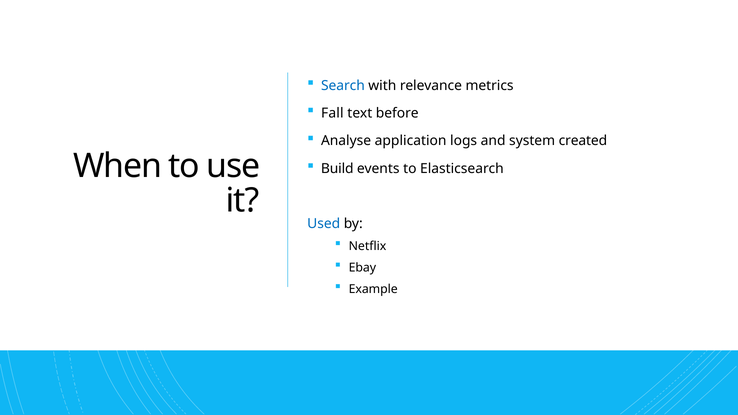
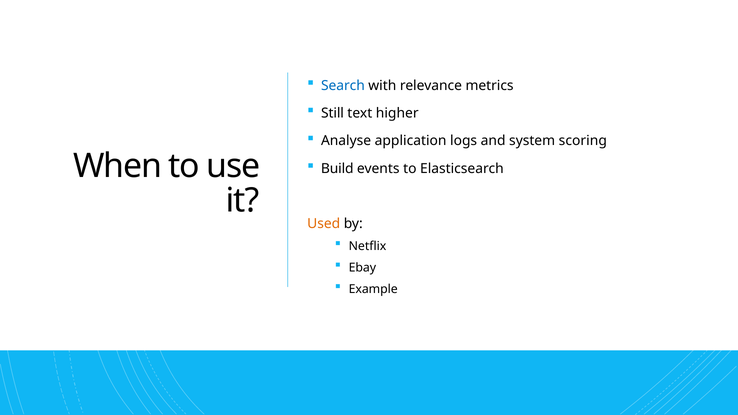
Fall: Fall -> Still (332, 113)
before: before -> higher (397, 113)
created: created -> scoring (583, 141)
Used colour: blue -> orange (324, 224)
